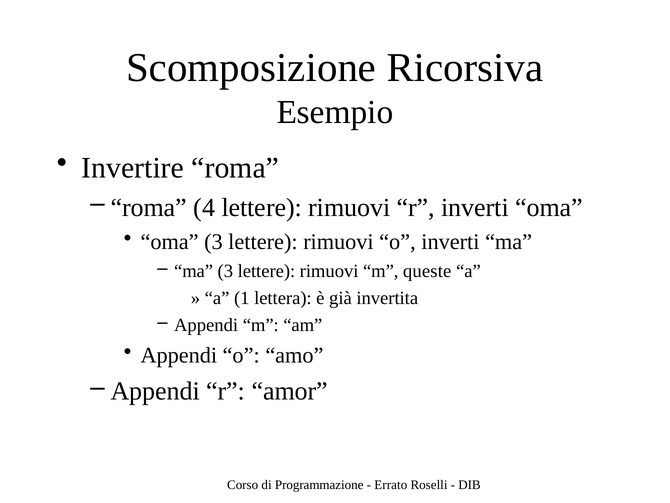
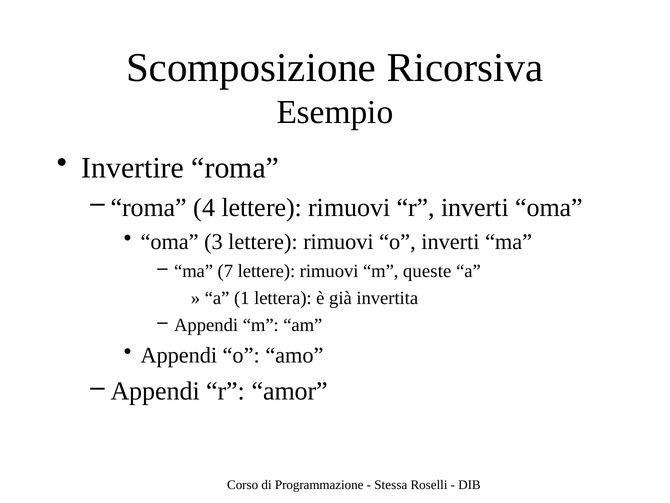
ma 3: 3 -> 7 (225, 271)
Errato: Errato -> Stessa (391, 484)
